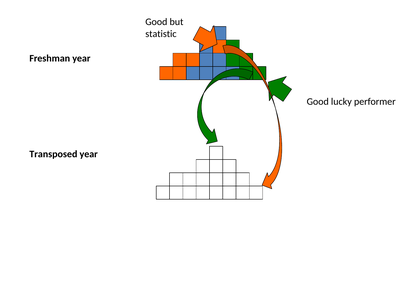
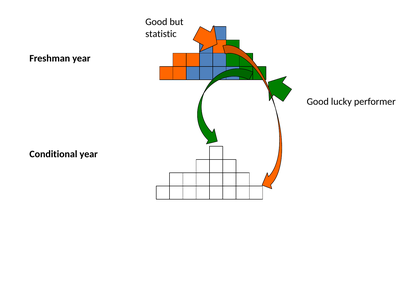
Transposed: Transposed -> Conditional (53, 154)
